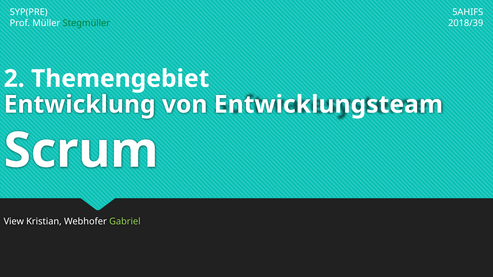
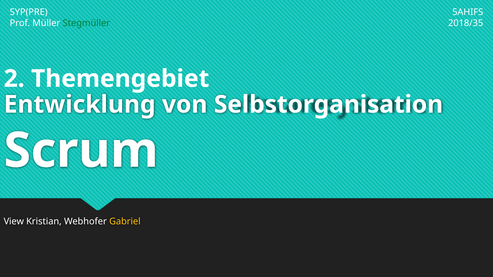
2018/39: 2018/39 -> 2018/35 (466, 23)
Entwicklungsteam: Entwicklungsteam -> Selbstorganisation (328, 105)
Gabriel colour: light green -> yellow (125, 222)
